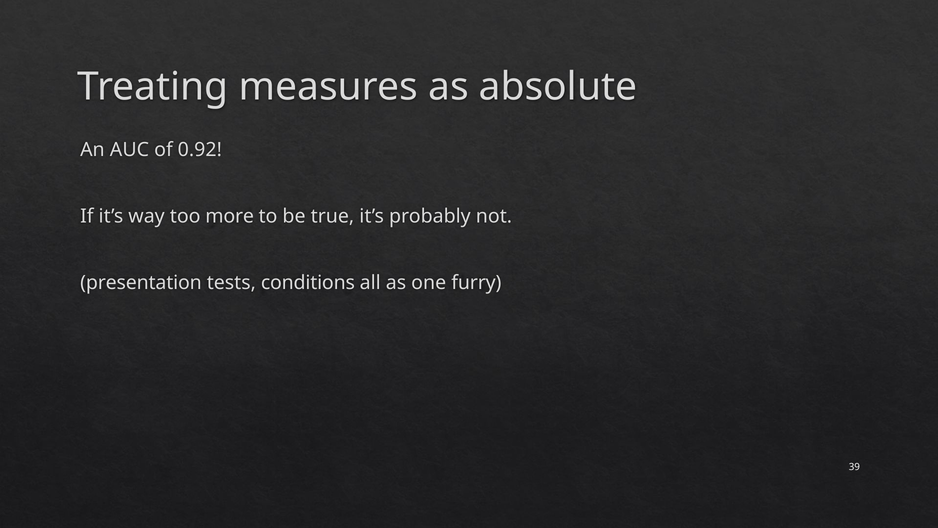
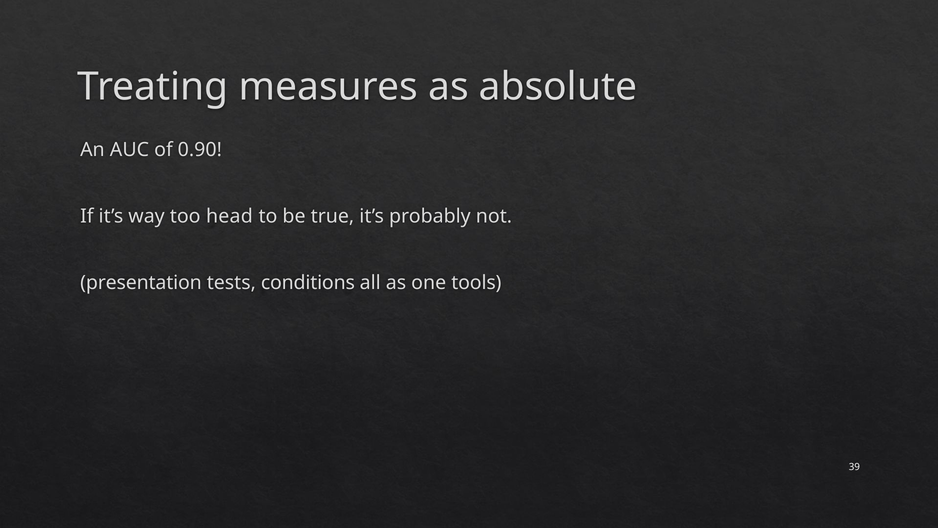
0.92: 0.92 -> 0.90 (200, 150)
more: more -> head (229, 216)
furry: furry -> tools (476, 283)
